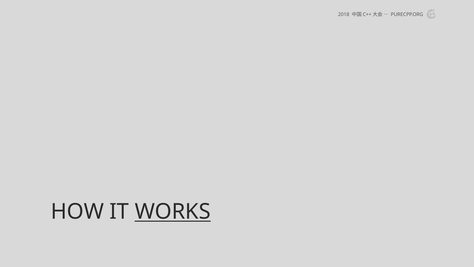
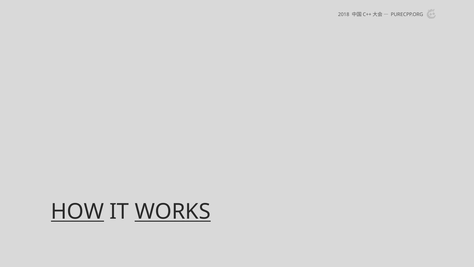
HOW underline: none -> present (77, 212)
